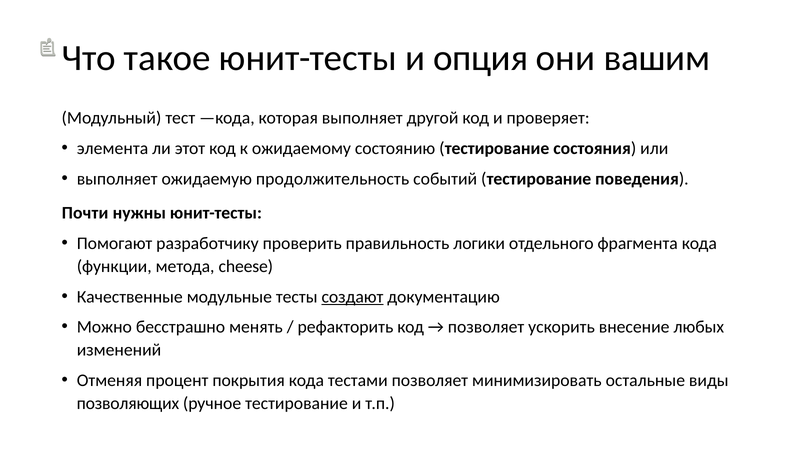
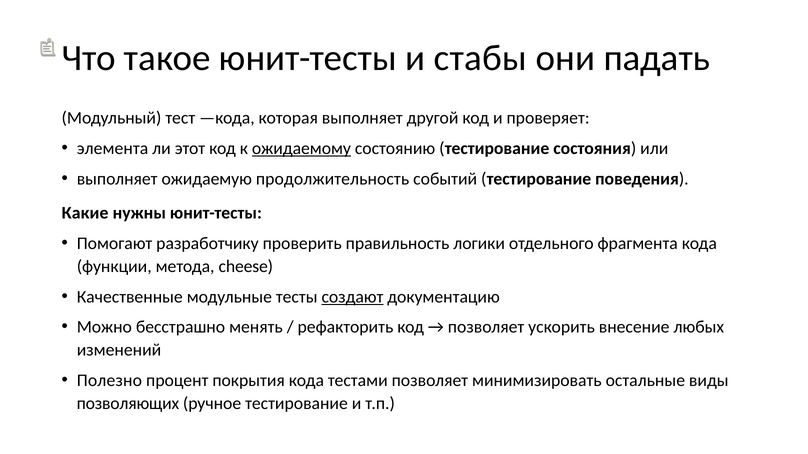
опция: опция -> стабы (480, 58)
вашим: вашим -> падать (657, 58)
ожидаемому underline: none -> present (301, 148)
Почти: Почти -> Какие (85, 213)
Отменяя: Отменяя -> Полезно (109, 381)
